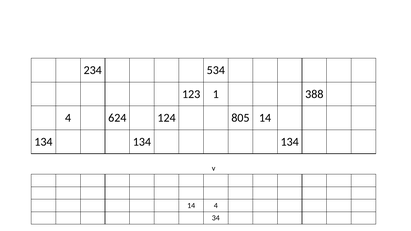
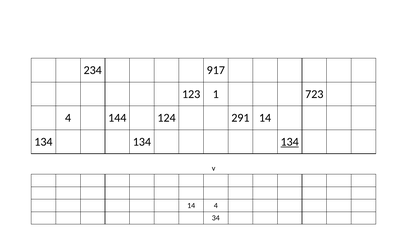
534: 534 -> 917 (216, 70)
388: 388 -> 723 (314, 94)
624: 624 -> 144 (117, 118)
805: 805 -> 291 (240, 118)
134 underline: none -> present (290, 142)
